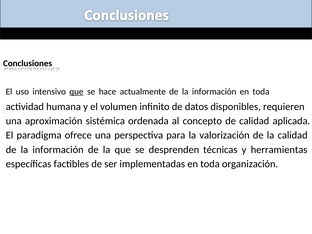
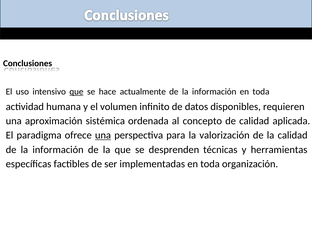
una underline: none -> present (103, 135)
